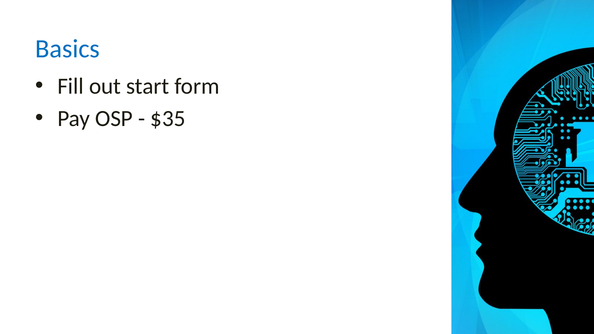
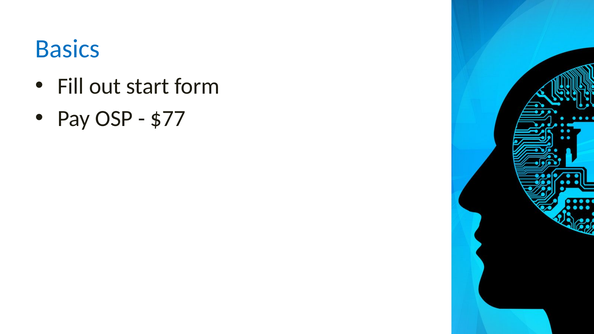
$35: $35 -> $77 (168, 119)
